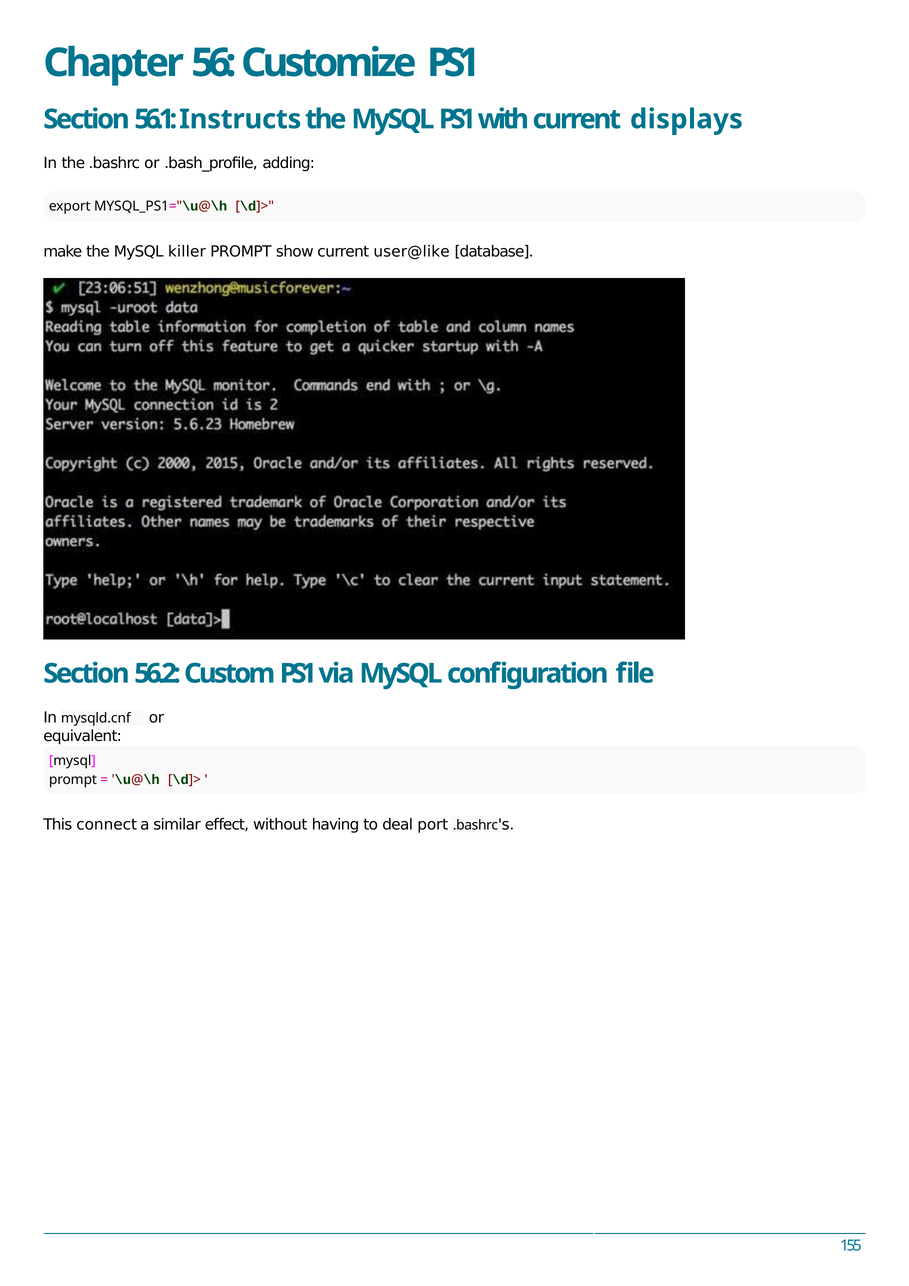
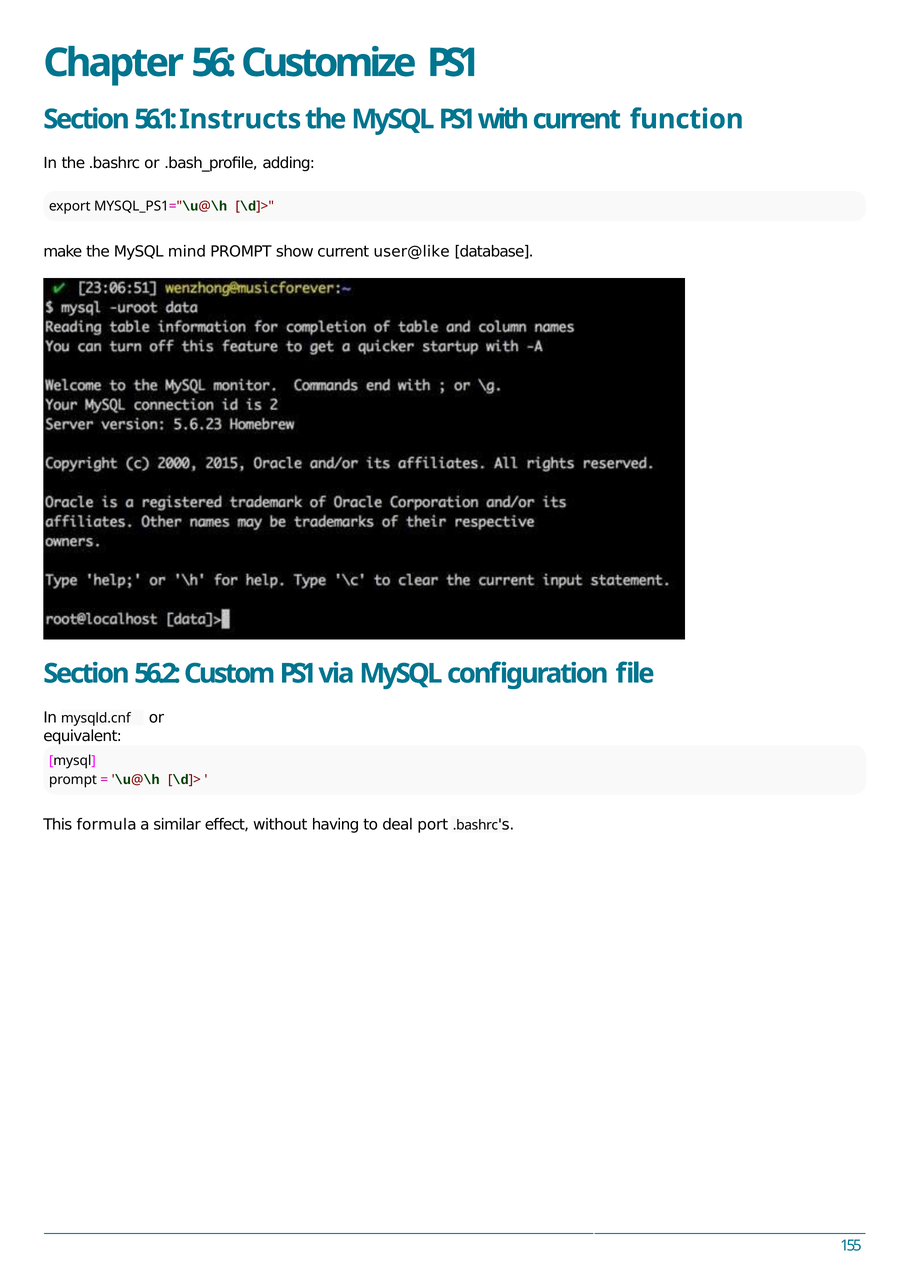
displays: displays -> function (687, 119)
killer: killer -> mind (187, 252)
connect: connect -> formula (107, 825)
